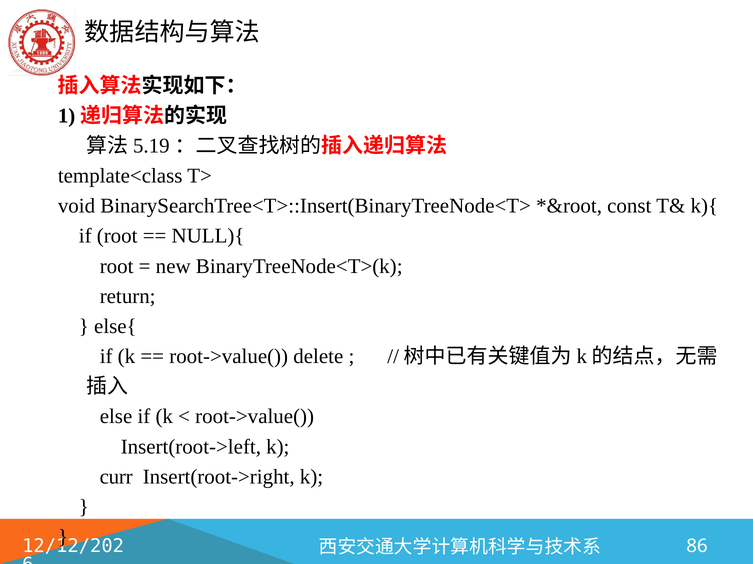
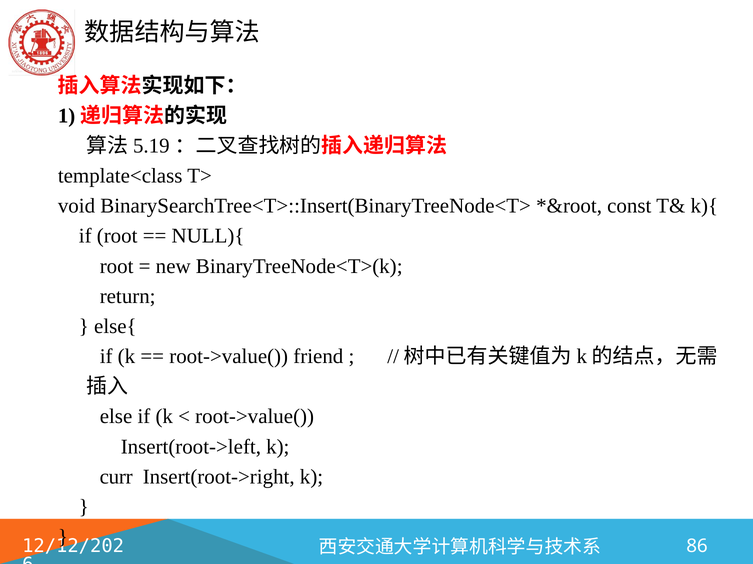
delete: delete -> friend (318, 357)
